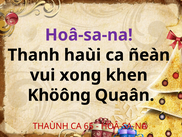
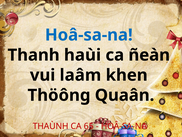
Hoâ-sa-na colour: purple -> blue (89, 35)
xong: xong -> laâm (80, 75)
Khöông: Khöông -> Thöông (59, 95)
